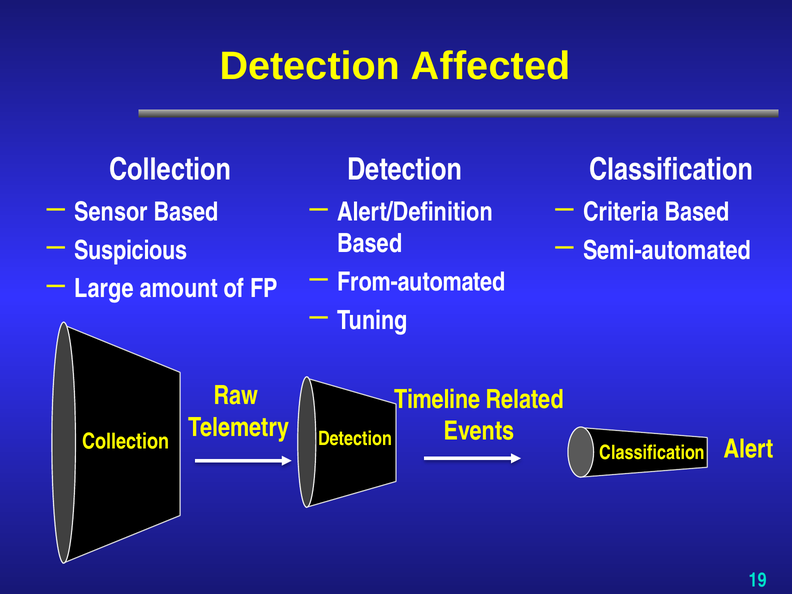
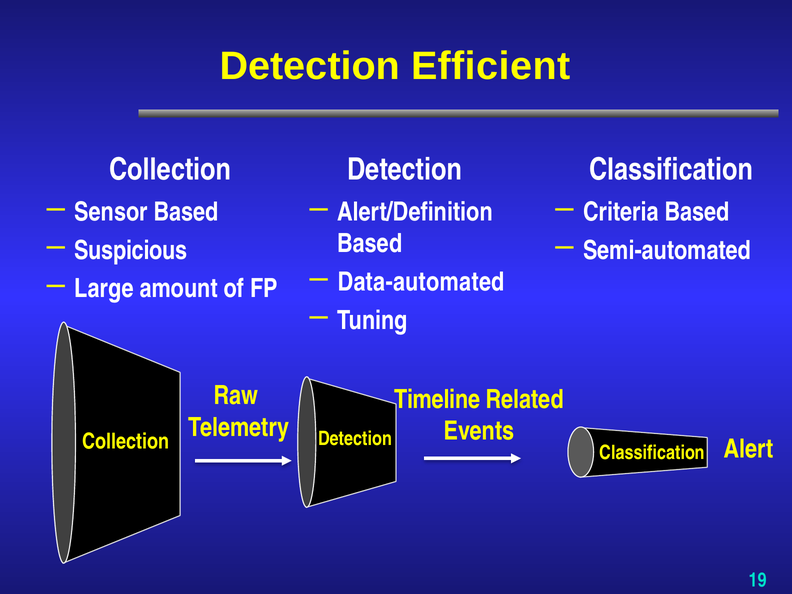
Affected: Affected -> Efficient (491, 66)
From-automated: From-automated -> Data-automated (421, 282)
